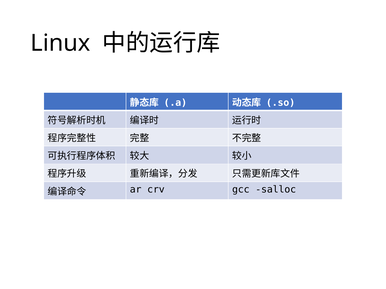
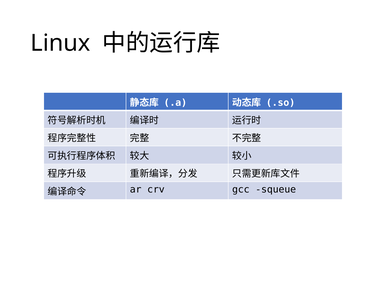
salloc: salloc -> squeue (276, 190)
